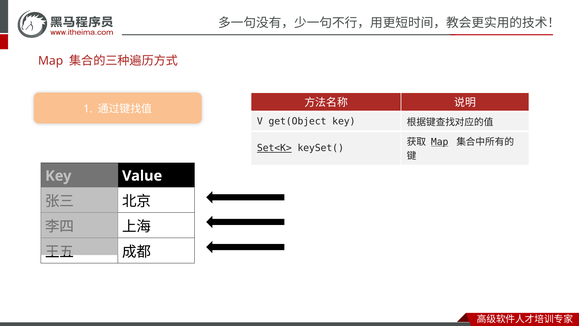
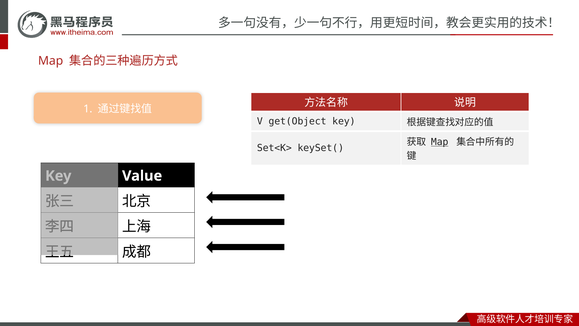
Set<K> underline: present -> none (274, 148)
